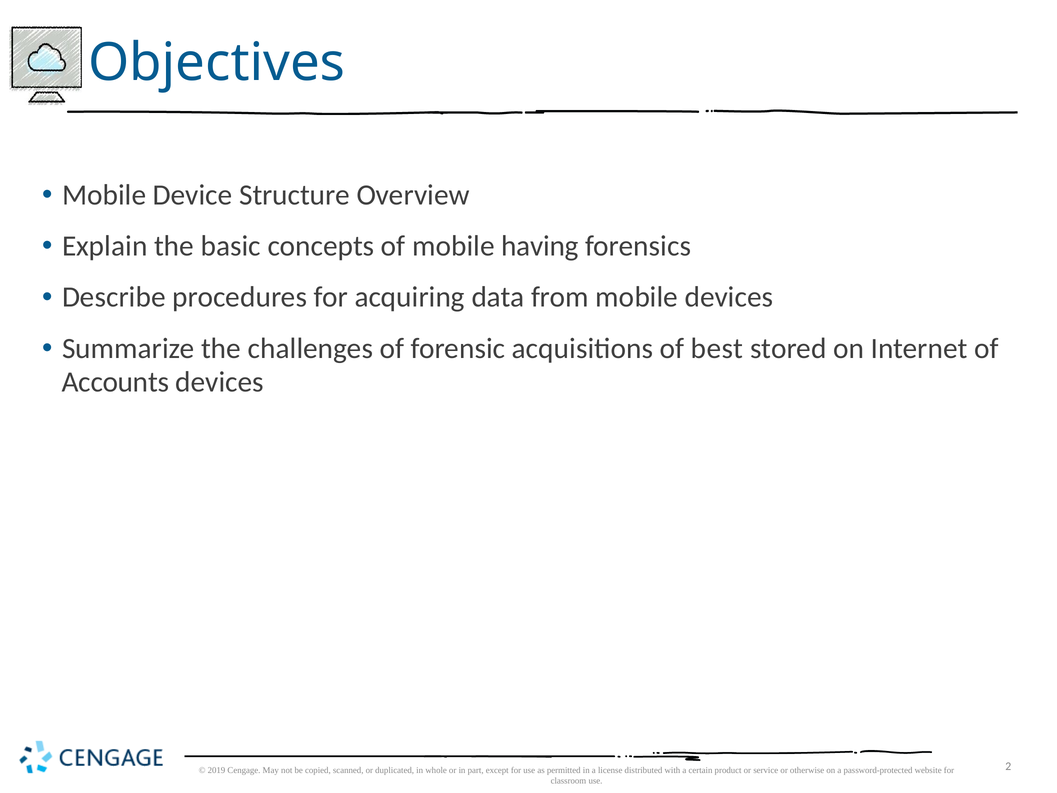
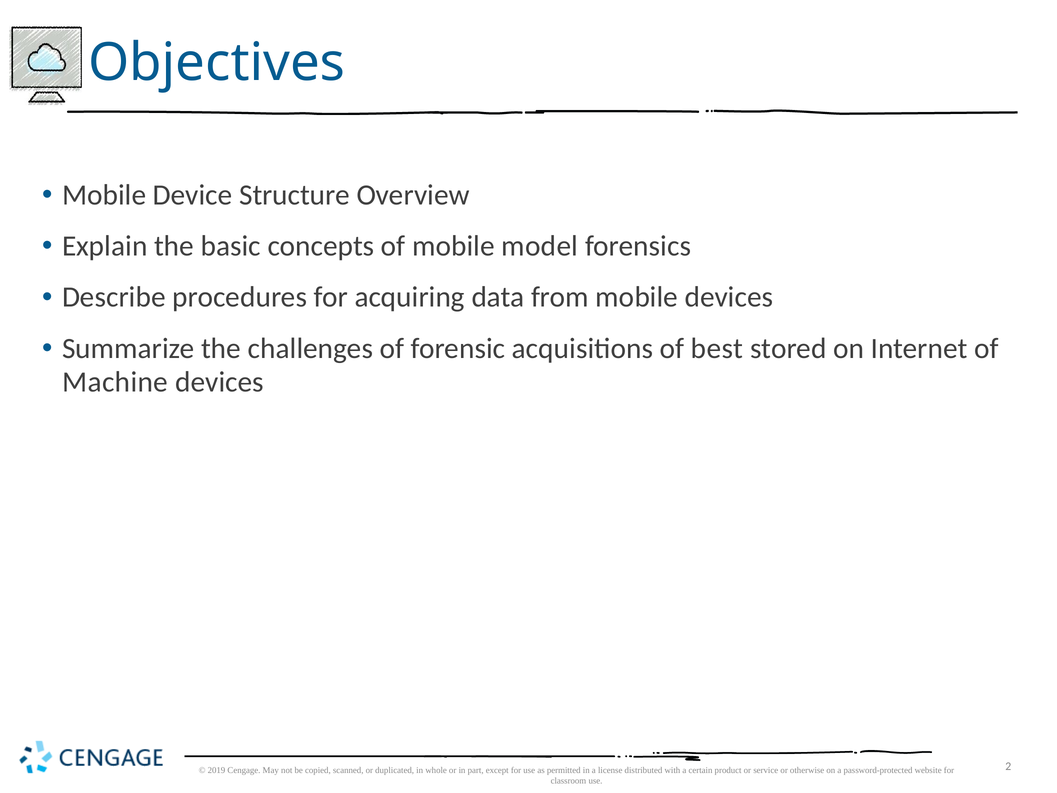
having: having -> model (540, 246)
Accounts: Accounts -> Machine (115, 382)
